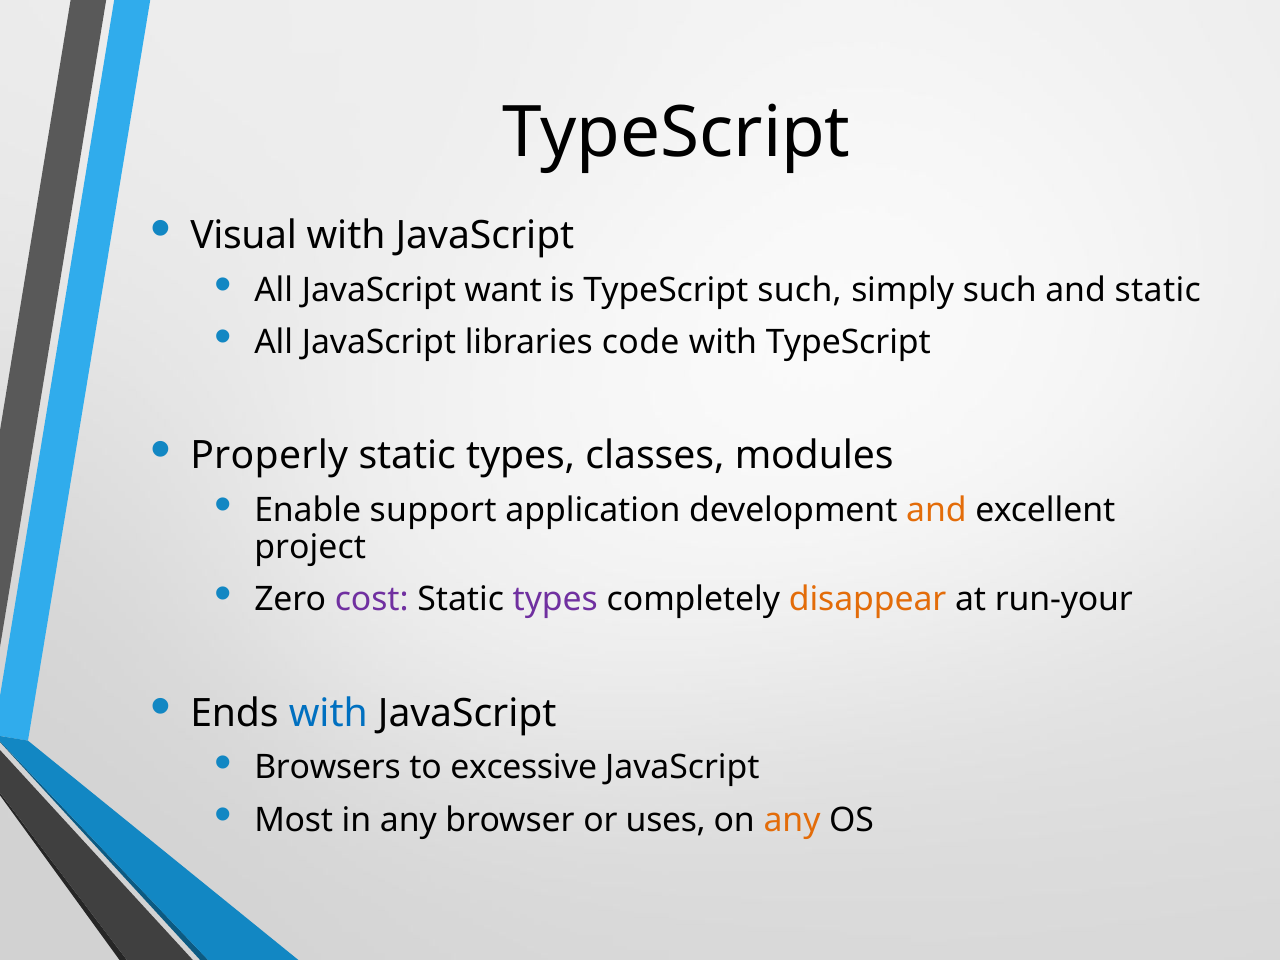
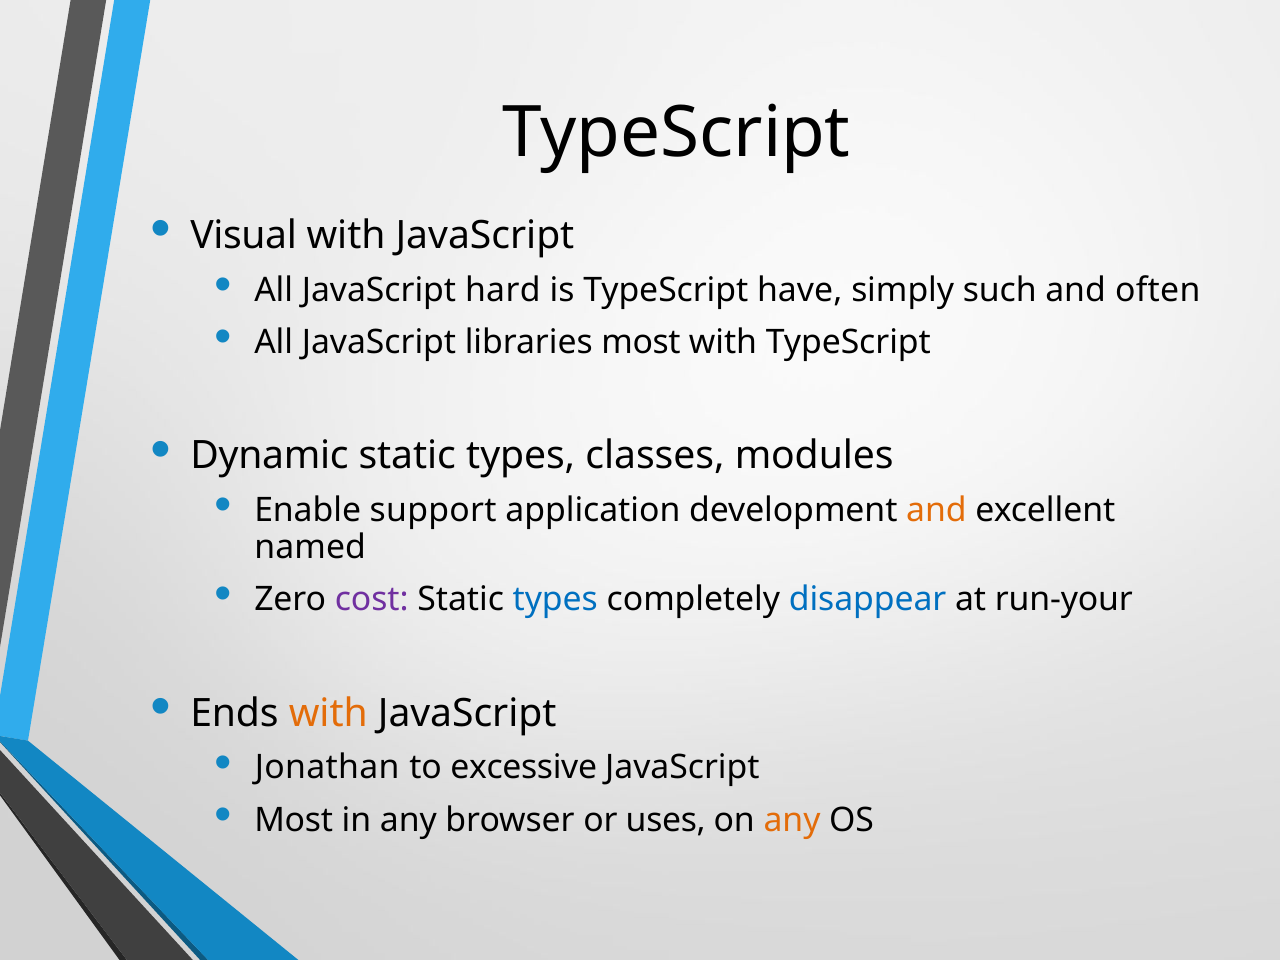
want: want -> hard (503, 290)
TypeScript such: such -> have (800, 290)
and static: static -> often (1158, 290)
libraries code: code -> most (641, 342)
Properly: Properly -> Dynamic (270, 456)
project: project -> named (310, 547)
types colour: purple -> blue (555, 599)
disappear colour: orange -> blue (868, 599)
with colour: blue -> orange (328, 713)
Browsers: Browsers -> Jonathan (327, 768)
